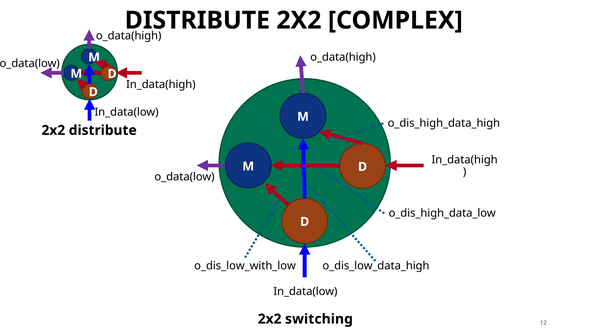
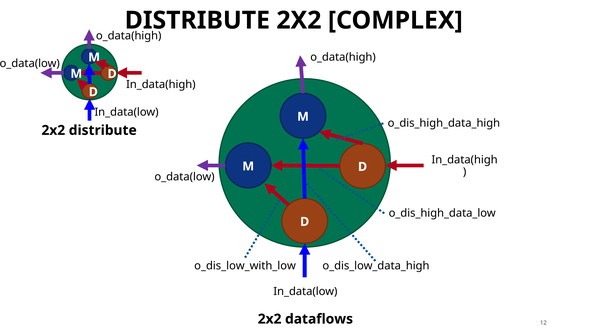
switching: switching -> dataflows (319, 319)
